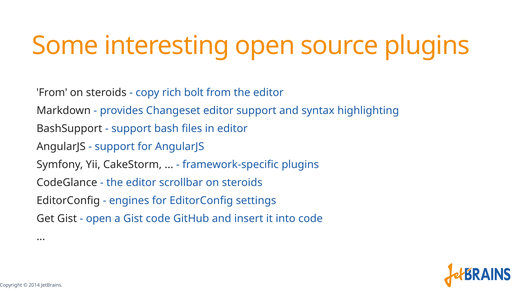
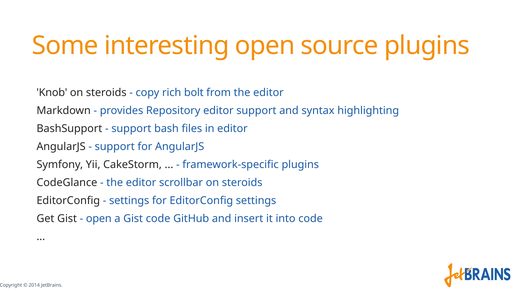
From: From -> Knob (52, 93)
Changeset: Changeset -> Repository (173, 111)
engines: engines -> settings (129, 201)
